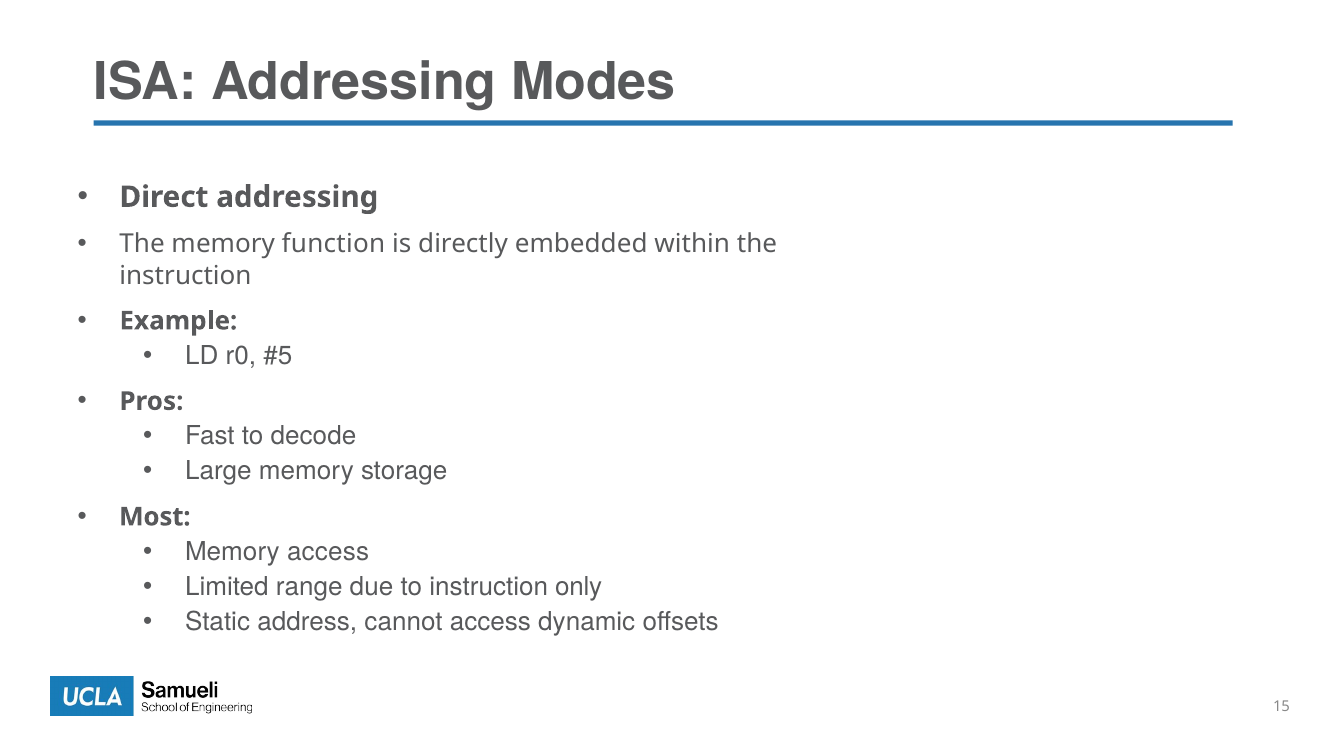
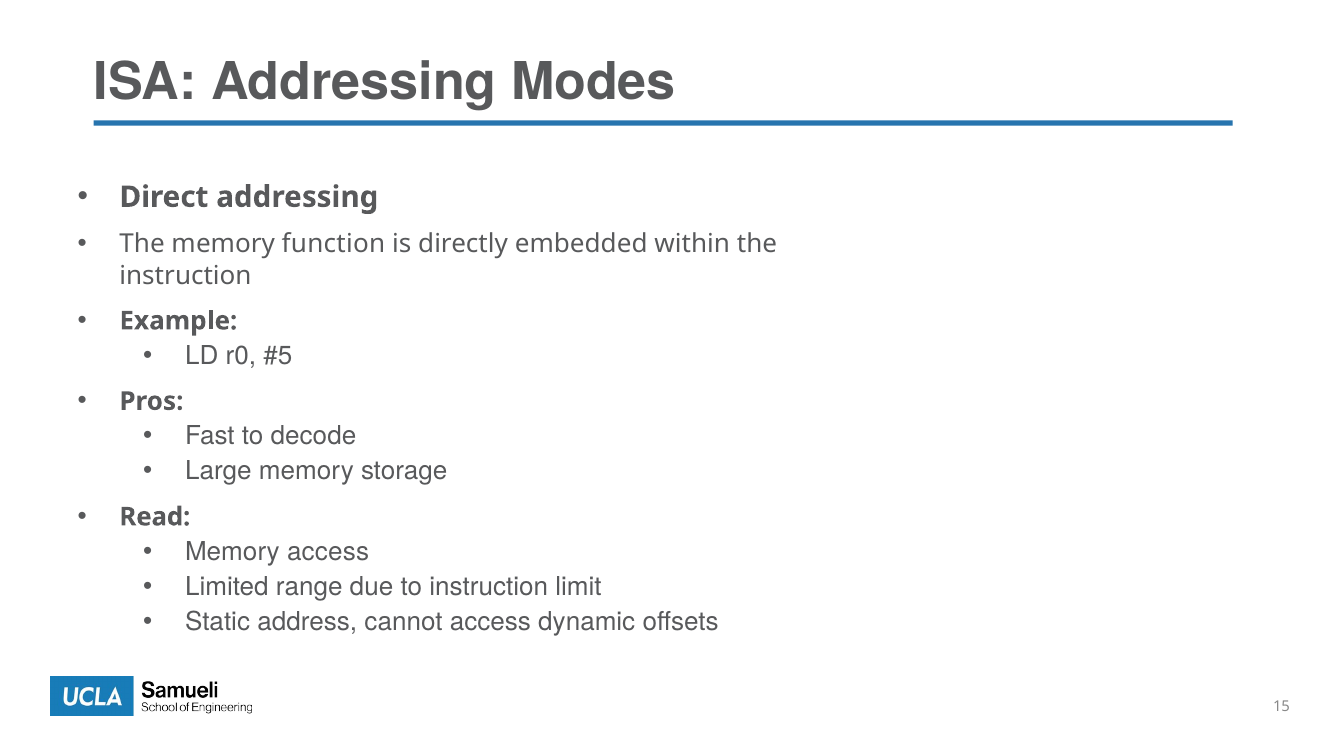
Most: Most -> Read (155, 517)
only: only -> limit (578, 587)
